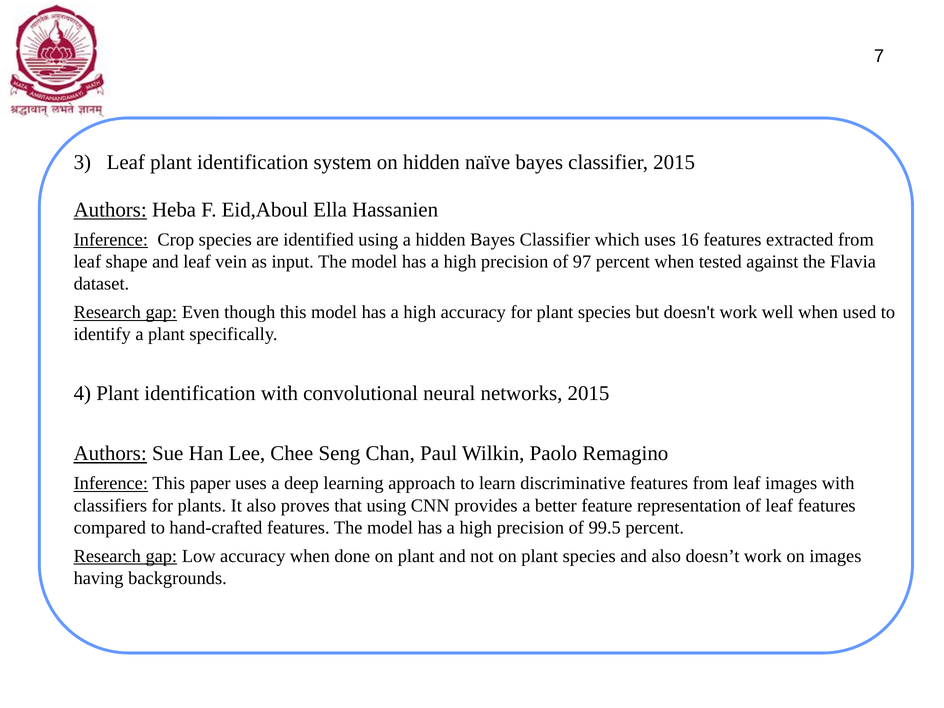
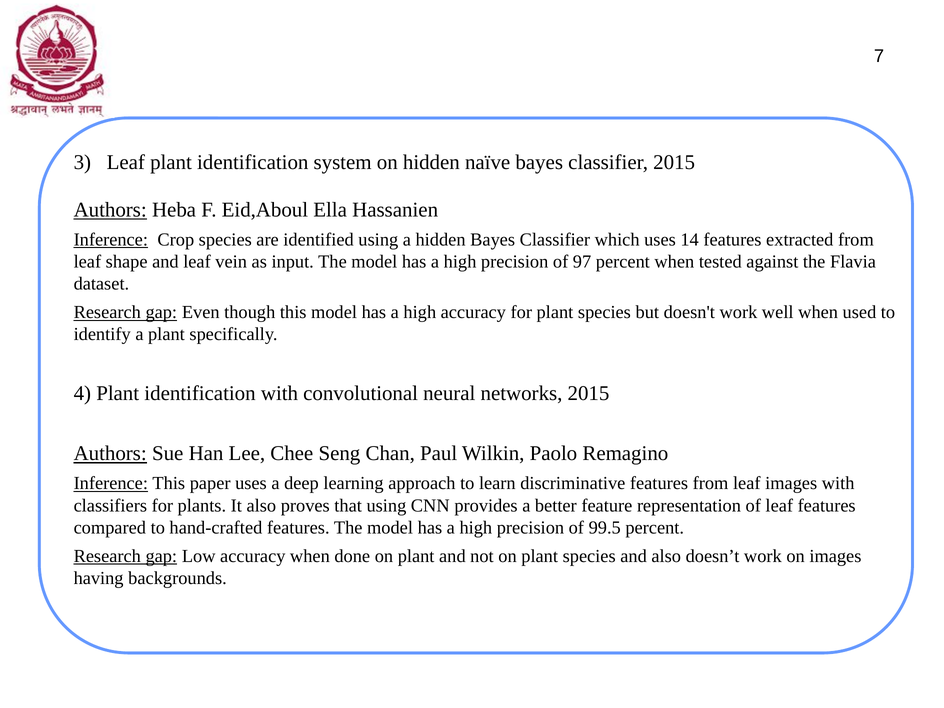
16: 16 -> 14 (690, 240)
